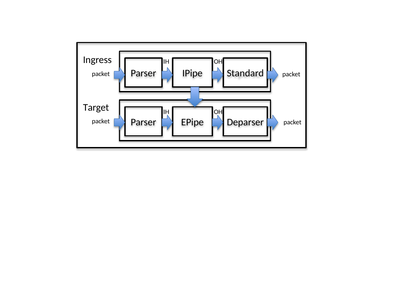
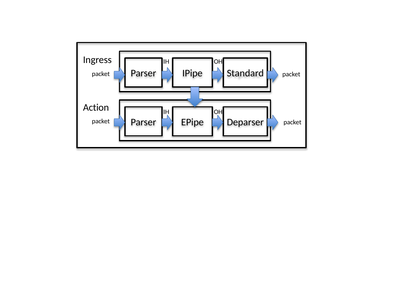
Target: Target -> Action (96, 107)
